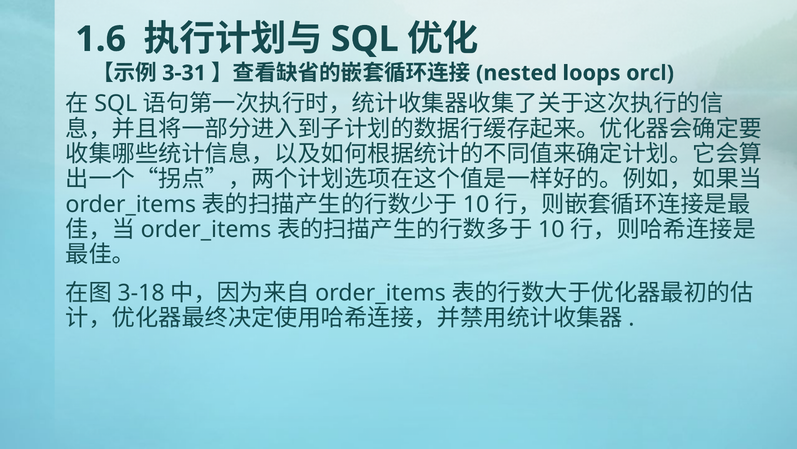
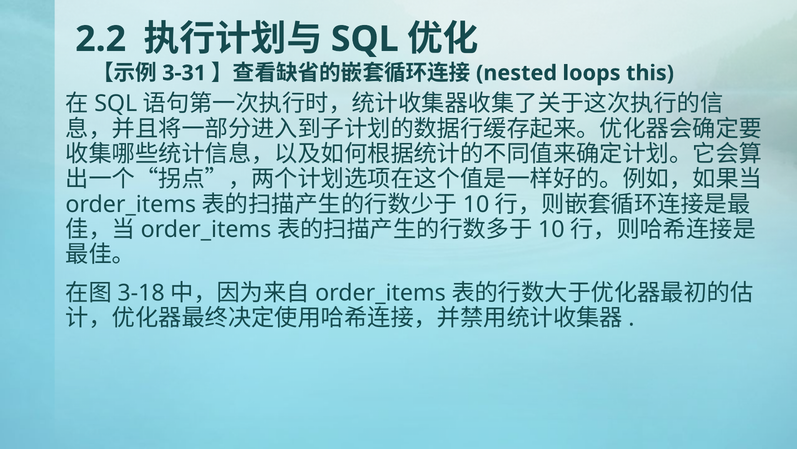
1.6: 1.6 -> 2.2 (101, 39)
orcl: orcl -> this (650, 73)
